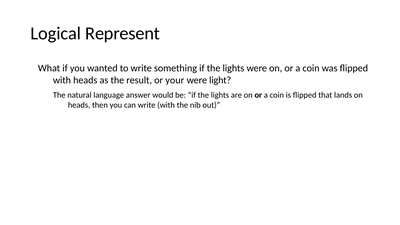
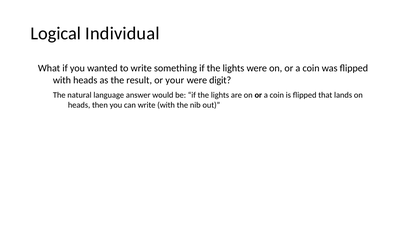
Represent: Represent -> Individual (122, 34)
light: light -> digit (220, 80)
